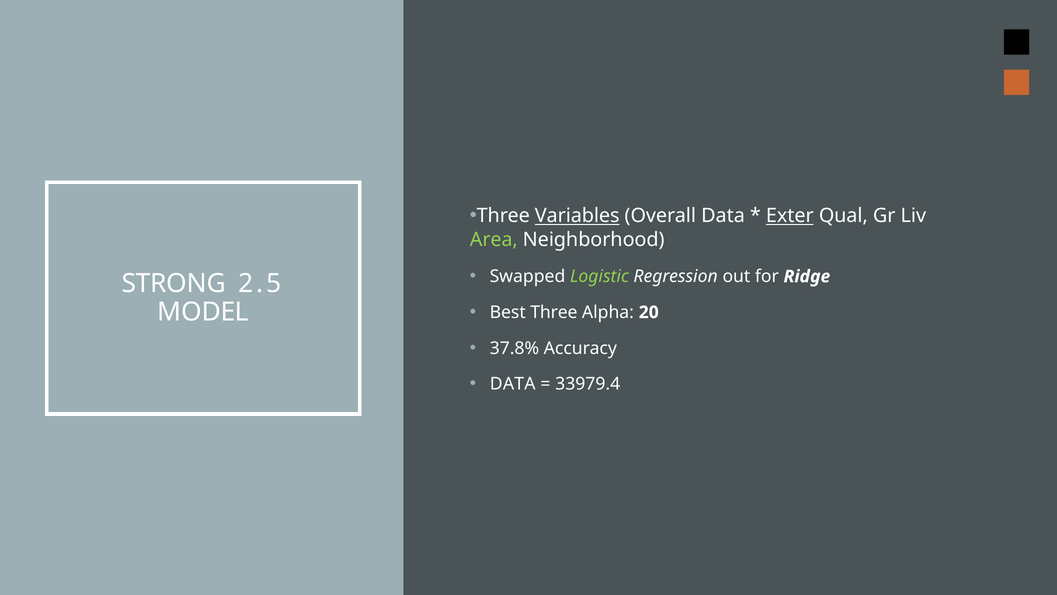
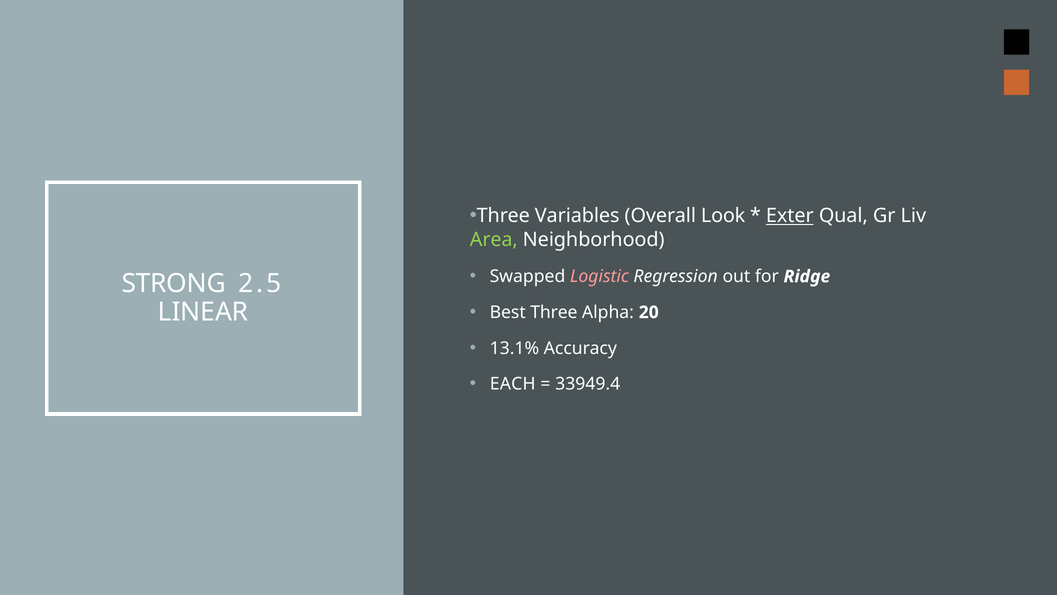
Variables underline: present -> none (577, 216)
Overall Data: Data -> Look (723, 216)
Logistic colour: light green -> pink (599, 276)
MODEL: MODEL -> LINEAR (203, 312)
37.8%: 37.8% -> 13.1% (514, 348)
DATA: DATA -> EACH (513, 384)
33979.4: 33979.4 -> 33949.4 (588, 384)
